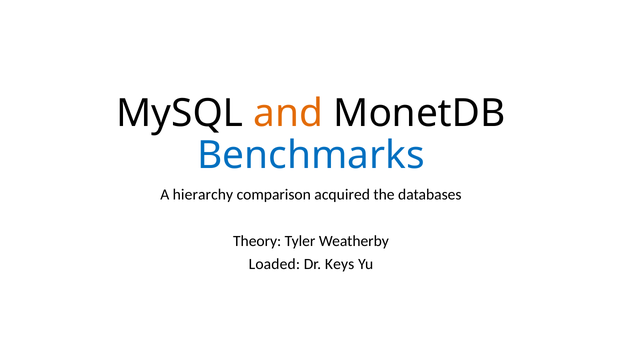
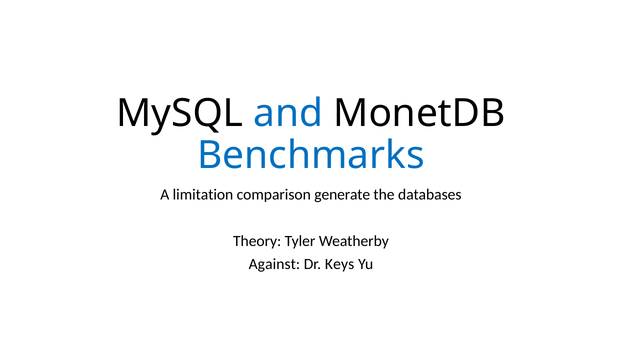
and colour: orange -> blue (288, 114)
hierarchy: hierarchy -> limitation (203, 194)
acquired: acquired -> generate (342, 194)
Loaded: Loaded -> Against (274, 264)
